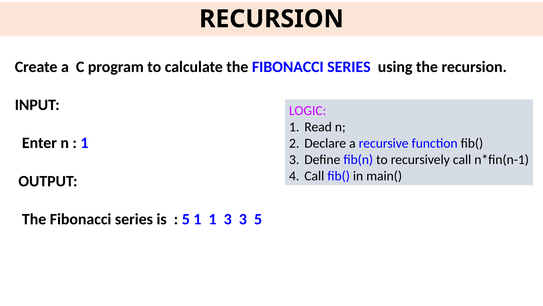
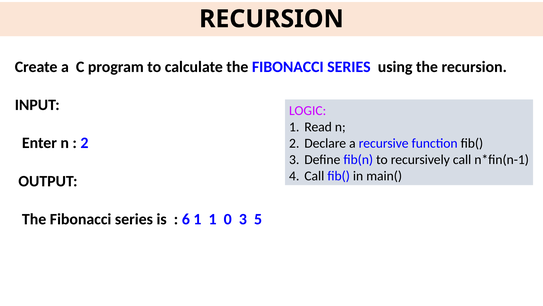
1: 1 -> 2 (84, 143)
5: 5 -> 6 (186, 219)
1 3: 3 -> 0 (228, 219)
